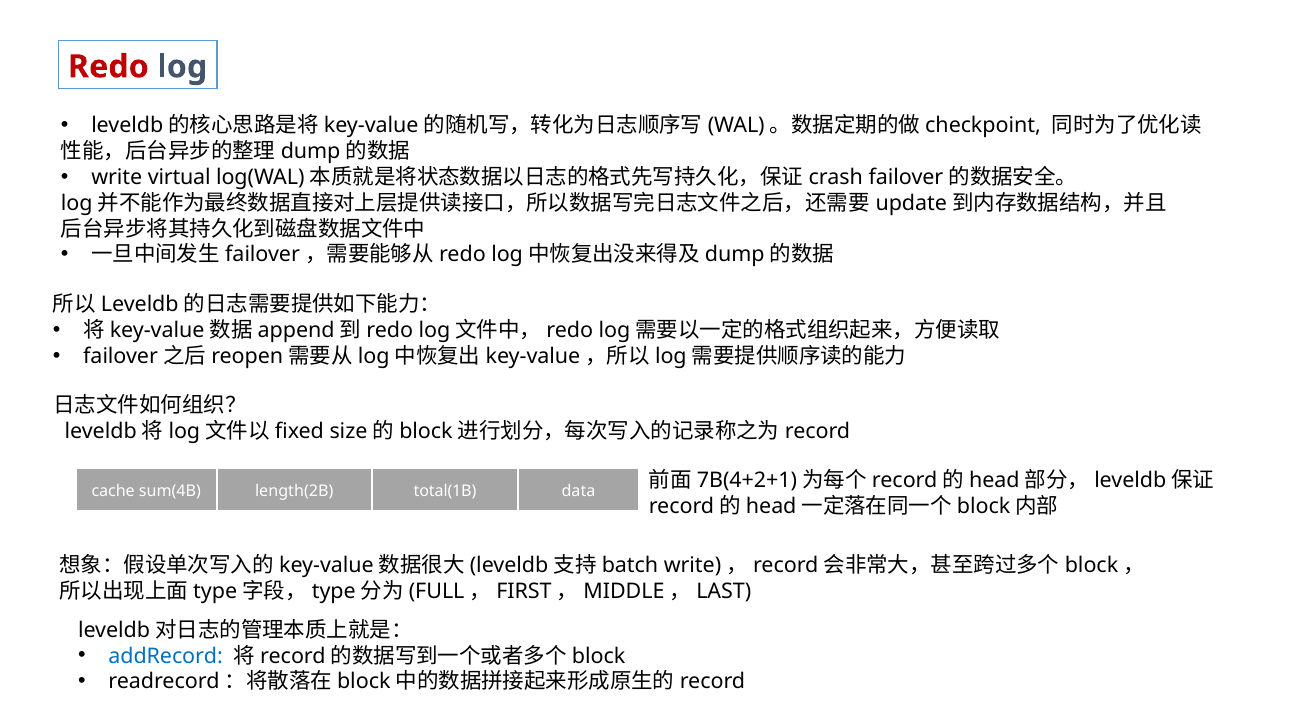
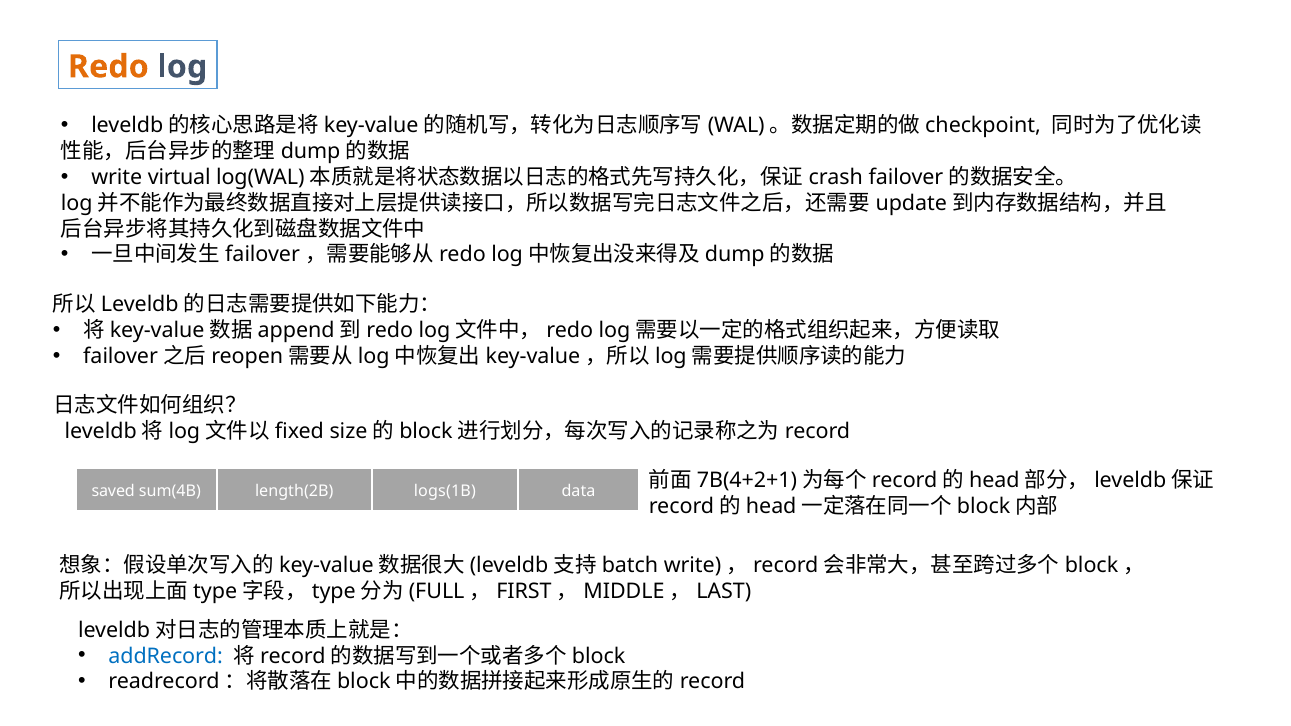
Redo colour: red -> orange (108, 67)
cache: cache -> saved (113, 491)
total(1B: total(1B -> logs(1B (445, 491)
